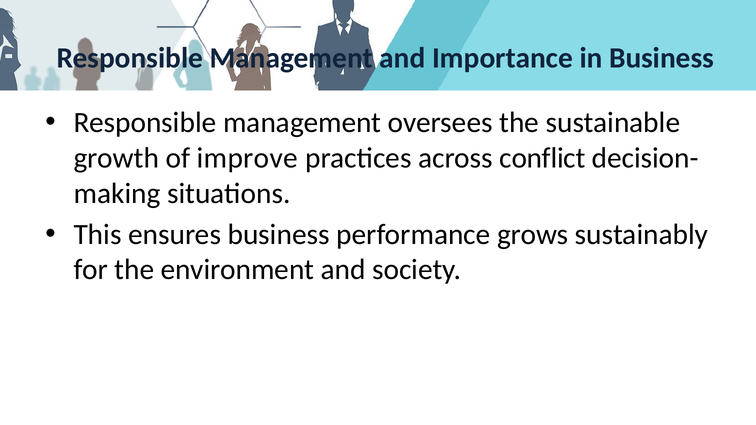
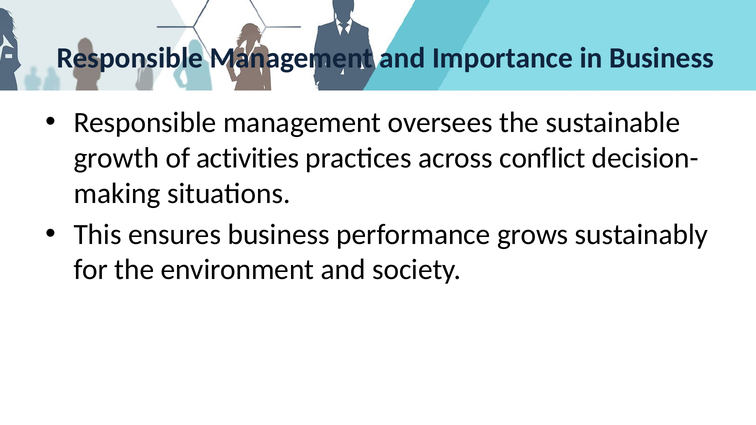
improve: improve -> activities (248, 158)
